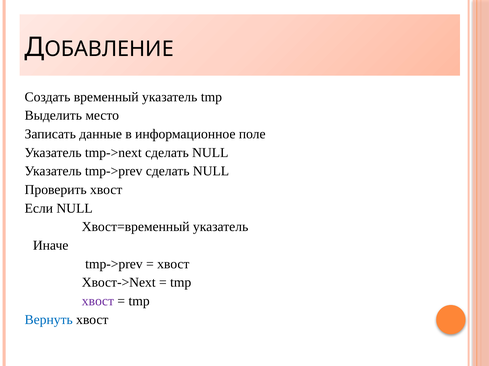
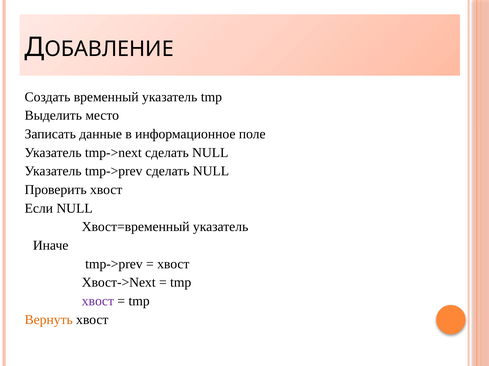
Вернуть colour: blue -> orange (49, 320)
